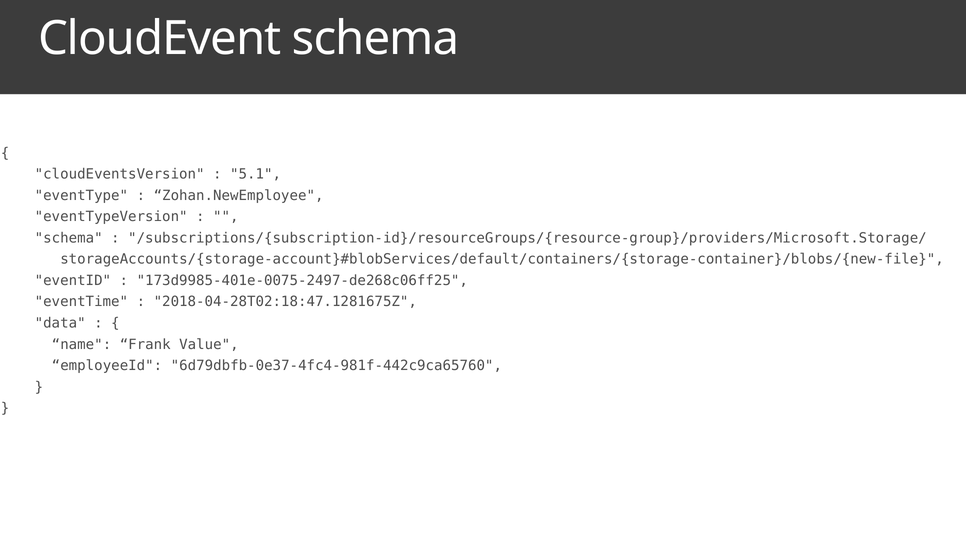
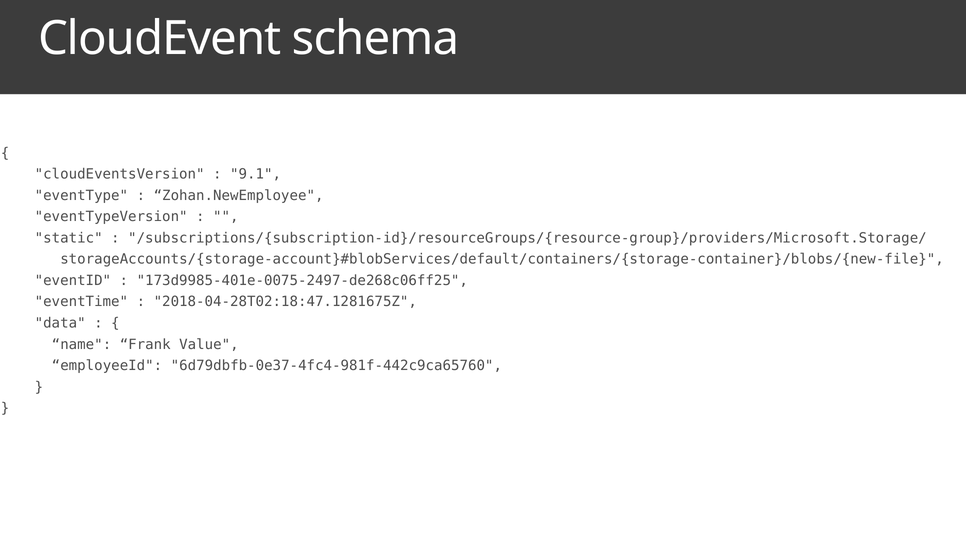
5.1: 5.1 -> 9.1 (256, 174)
schema: schema -> static (69, 238)
